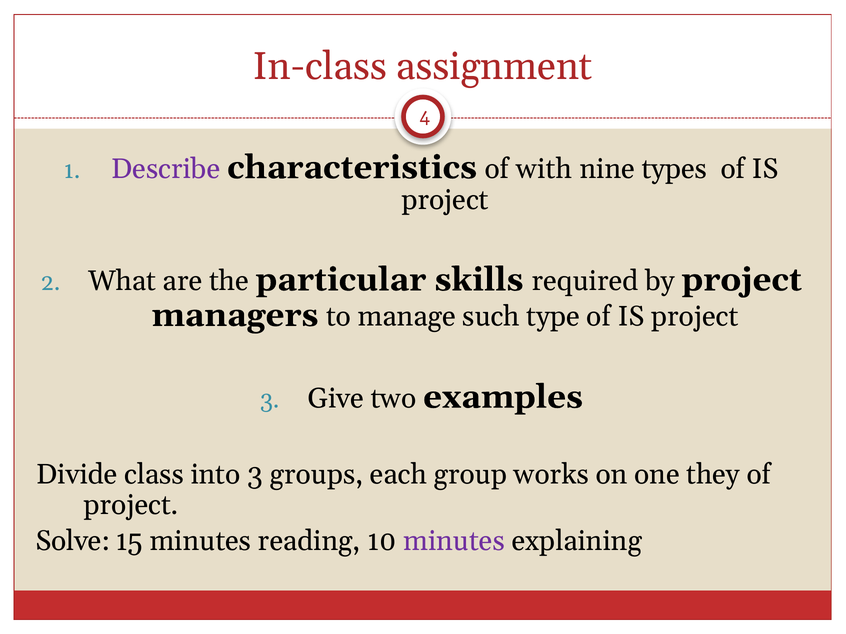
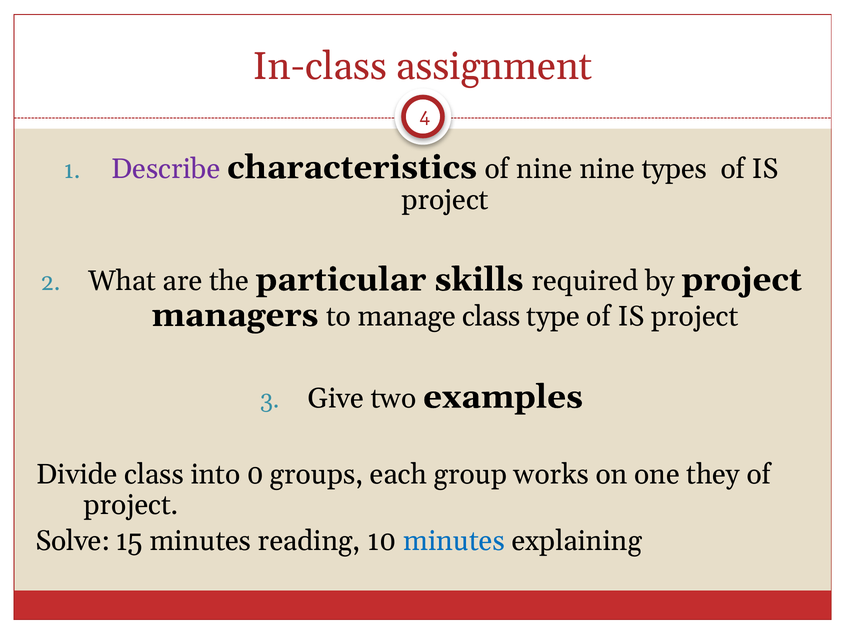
of with: with -> nine (544, 169)
manage such: such -> class (491, 317)
into 3: 3 -> 0 (255, 475)
minutes colour: purple -> blue (454, 541)
